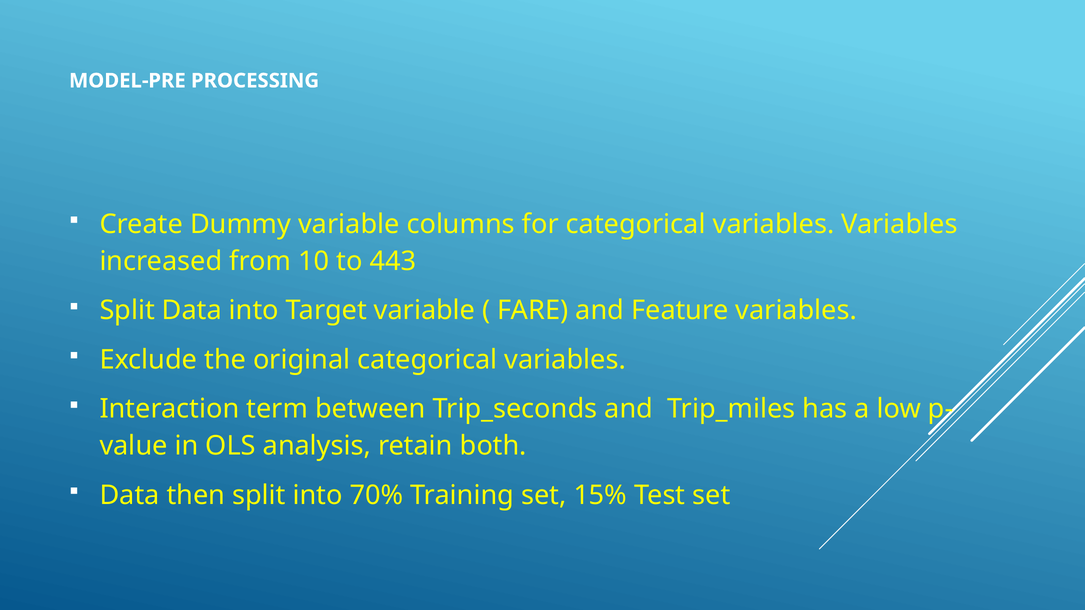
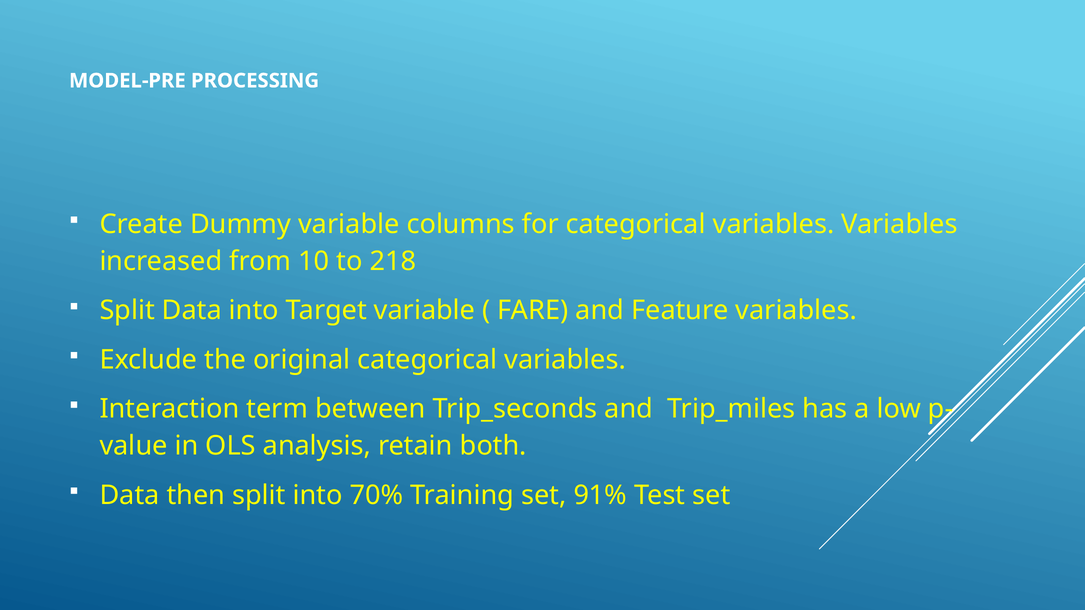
443: 443 -> 218 (393, 261)
15%: 15% -> 91% (600, 495)
